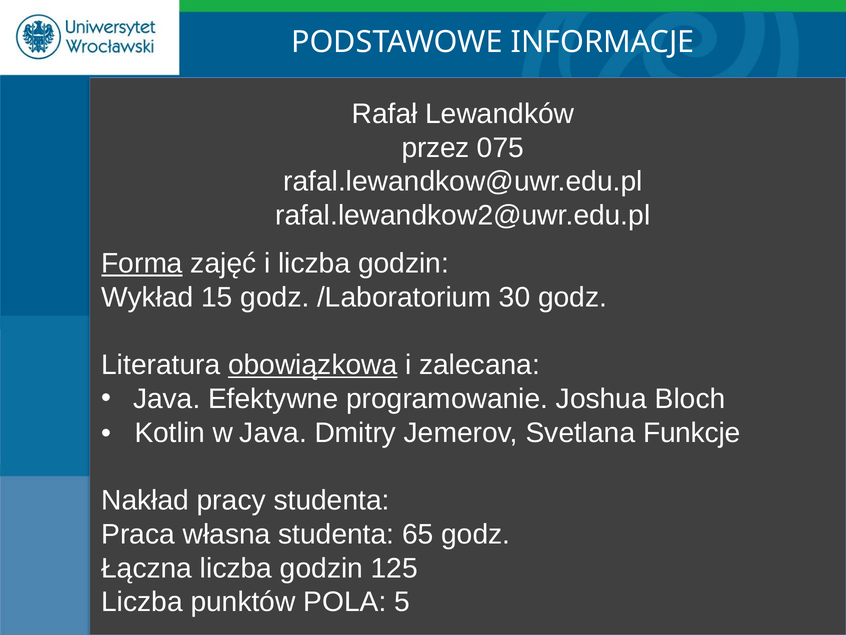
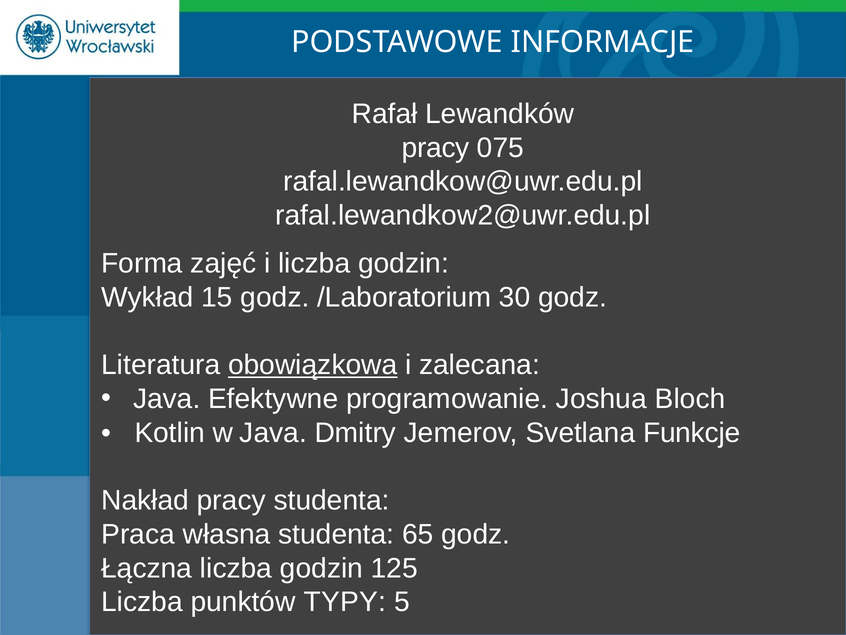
przez: przez -> pracy (436, 148)
Forma underline: present -> none (142, 263)
POLA: POLA -> TYPY (345, 602)
